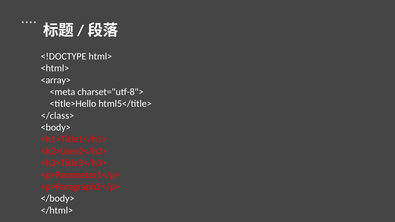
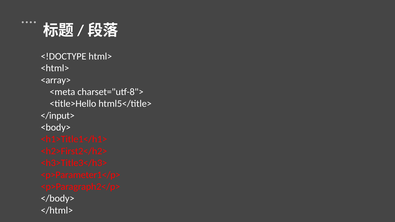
</class>: </class> -> </input> (58, 116)
<h2>User2</h2>: <h2>User2</h2> -> <h2>First2</h2> (74, 151)
